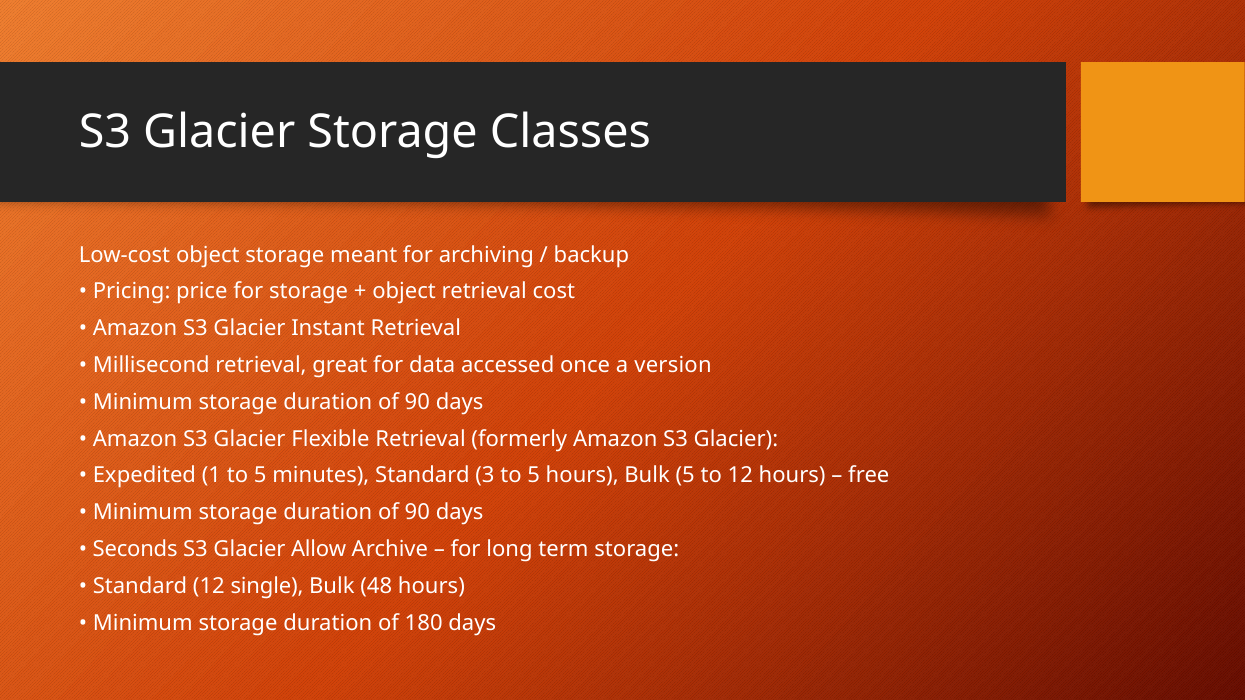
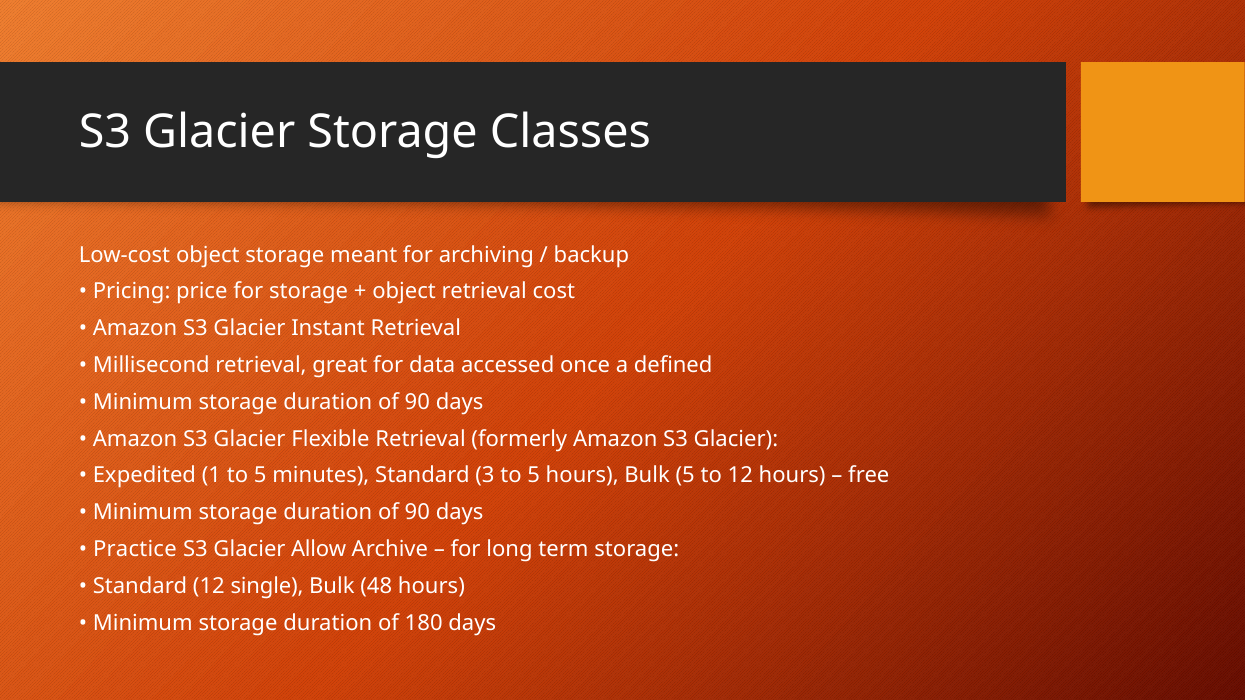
version: version -> defined (673, 365)
Seconds: Seconds -> Practice (135, 549)
